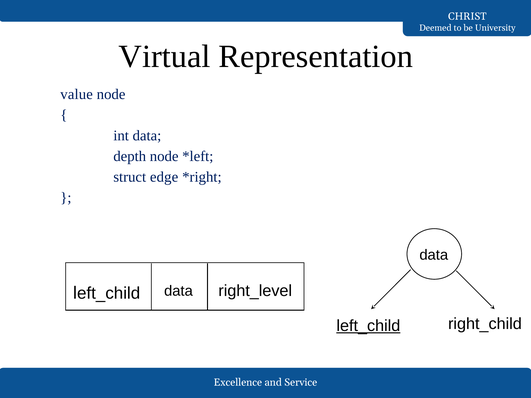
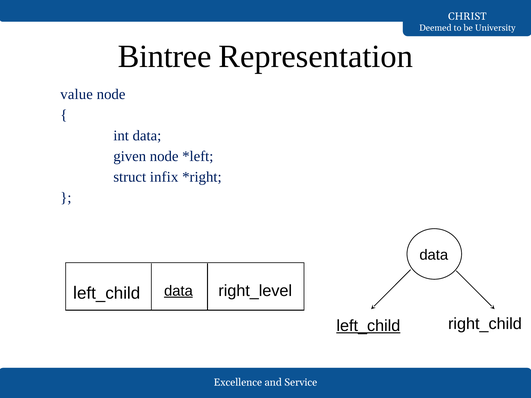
Virtual: Virtual -> Bintree (165, 56)
depth: depth -> given (130, 156)
edge: edge -> infix (164, 177)
data underline: none -> present (178, 291)
